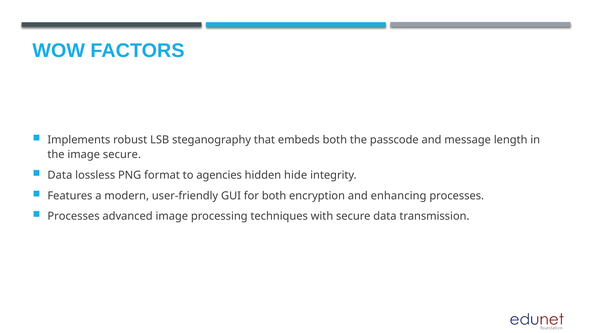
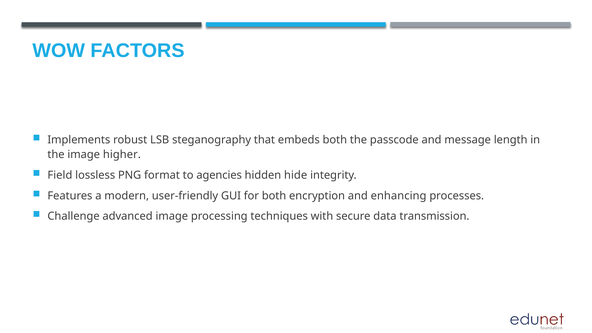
image secure: secure -> higher (122, 155)
Data: Data -> Field (60, 175)
Processes: Processes -> Challenge (74, 216)
